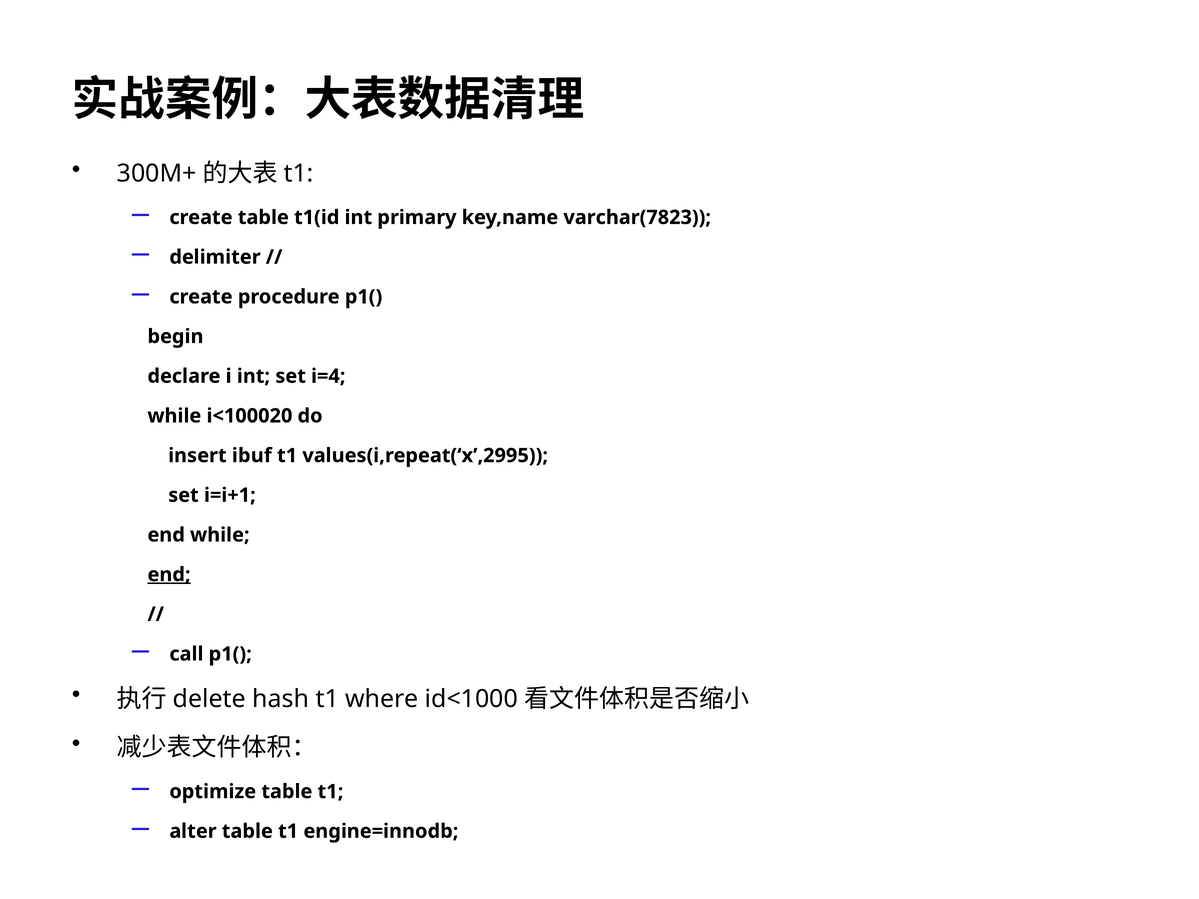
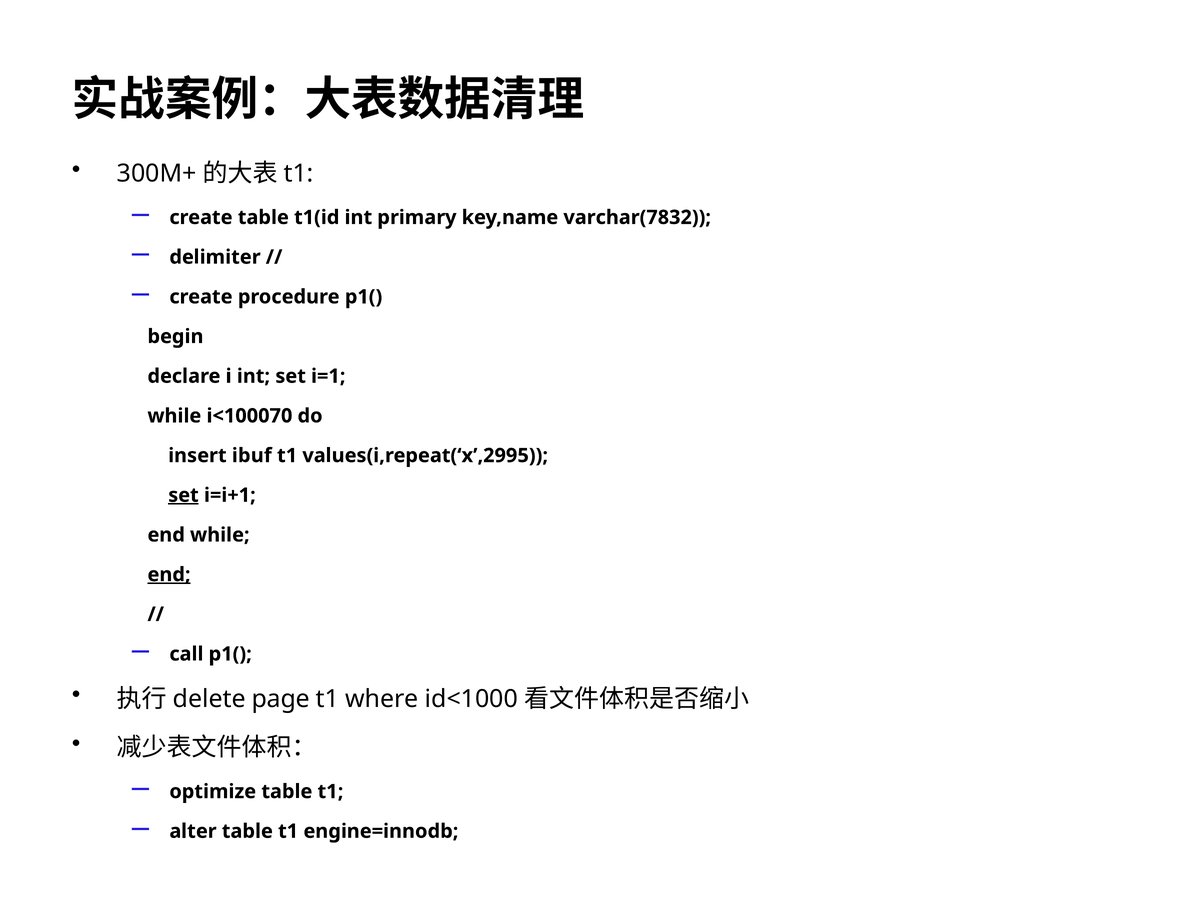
varchar(7823: varchar(7823 -> varchar(7832 (637, 217)
i=4: i=4 -> i=1 (328, 376)
i<100020: i<100020 -> i<100070 (249, 416)
set underline: none -> present (183, 495)
hash: hash -> page (281, 699)
